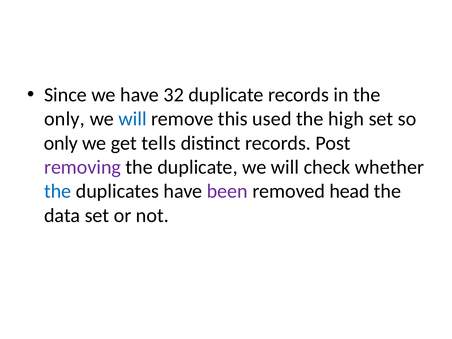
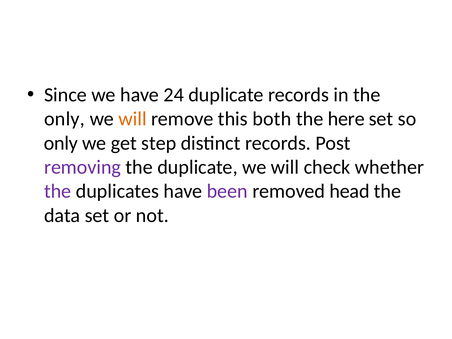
32: 32 -> 24 (174, 95)
will colour: blue -> orange (133, 119)
used: used -> both (272, 119)
high: high -> here (346, 119)
tells: tells -> step (159, 143)
the colour: blue -> purple (58, 191)
